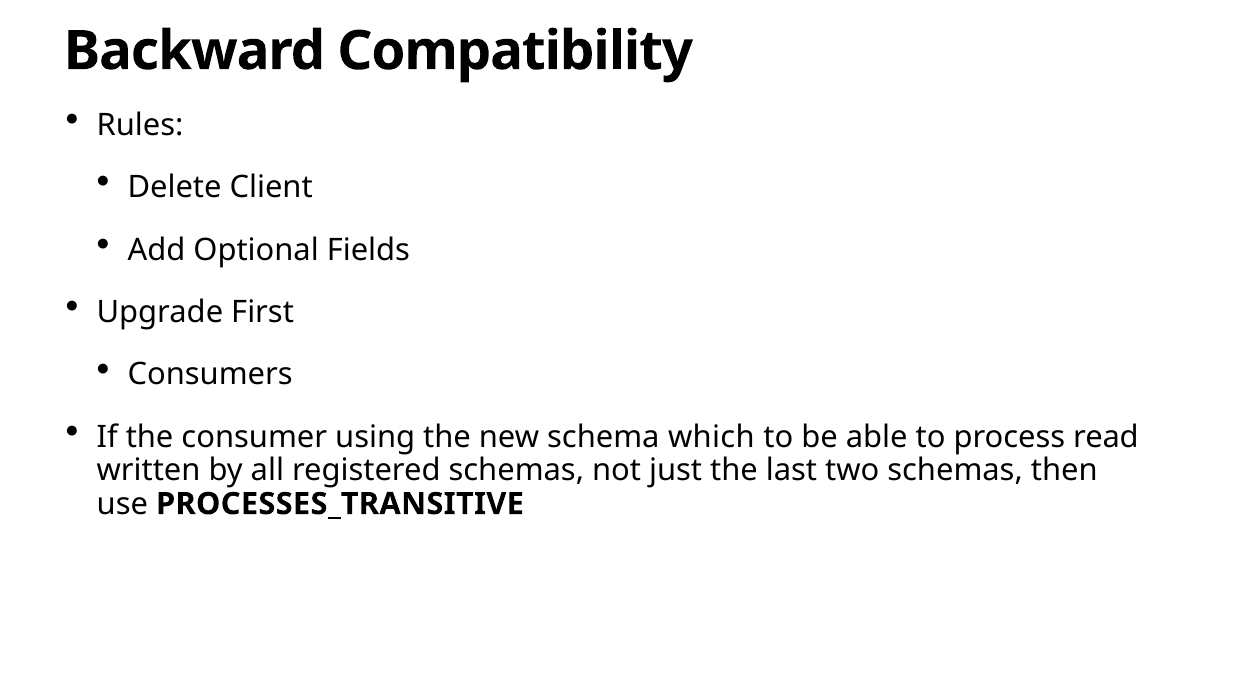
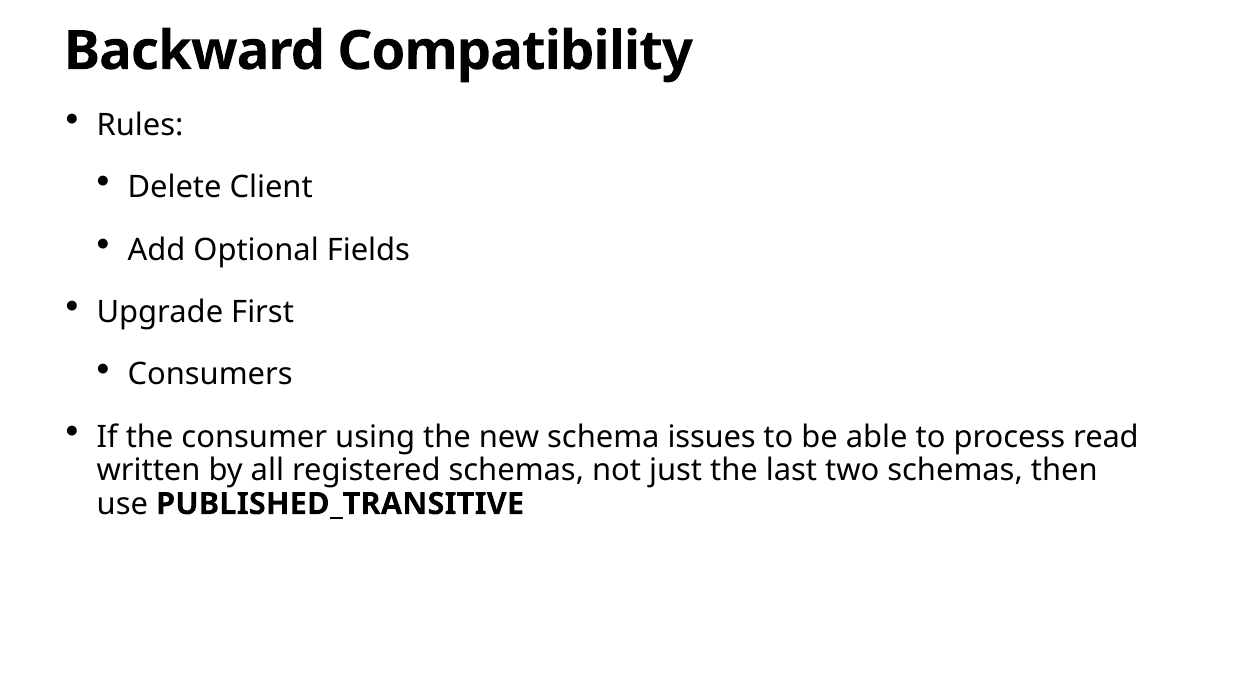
which: which -> issues (712, 437)
PROCESSES_TRANSITIVE: PROCESSES_TRANSITIVE -> PUBLISHED_TRANSITIVE (340, 504)
